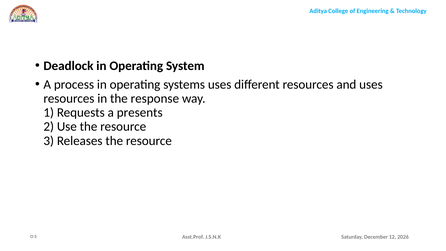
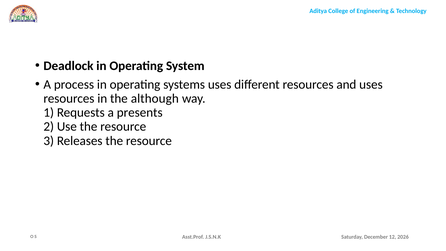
response: response -> although (155, 99)
